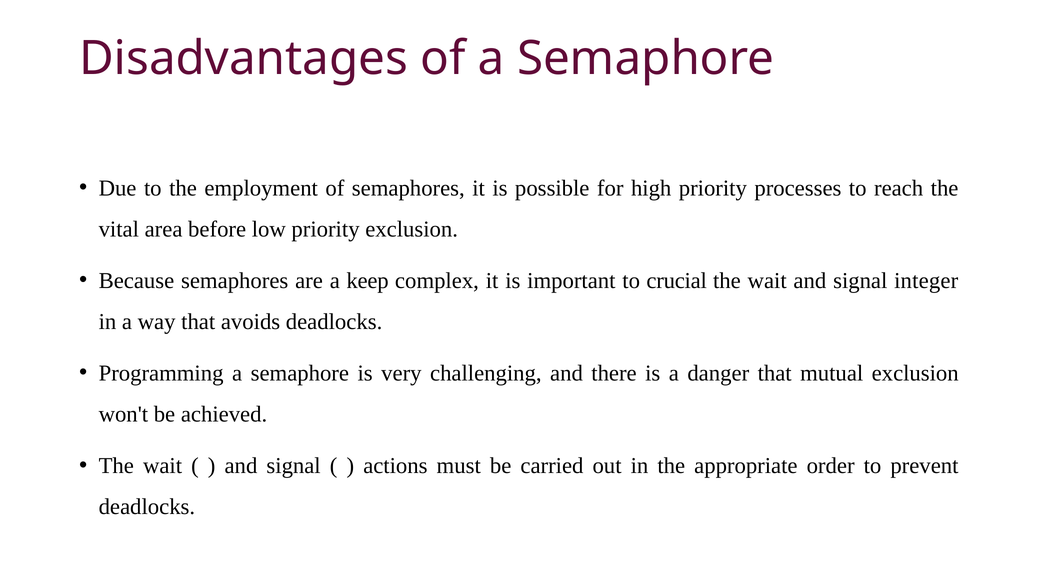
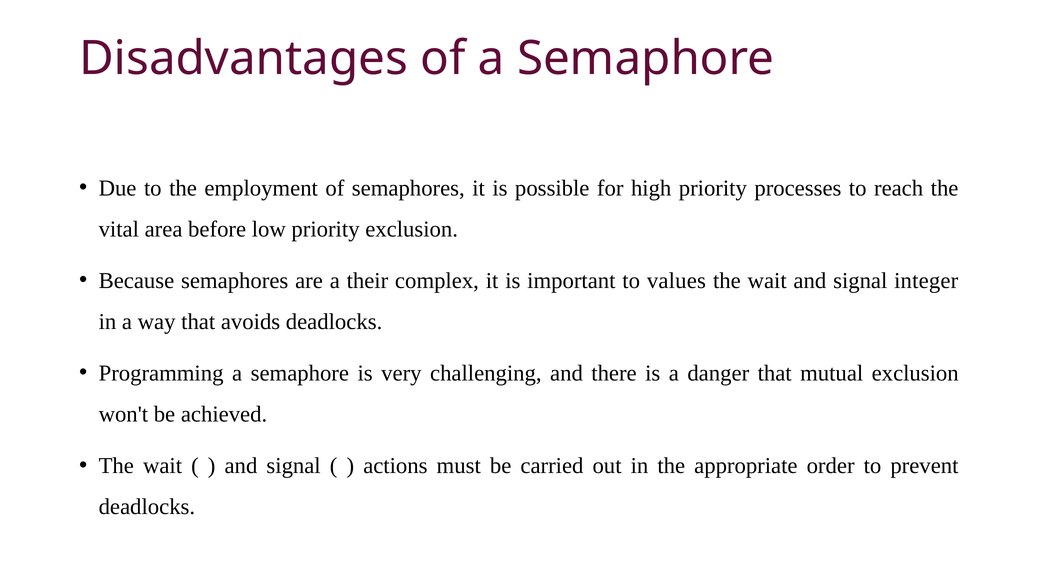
keep: keep -> their (367, 281)
crucial: crucial -> values (676, 281)
